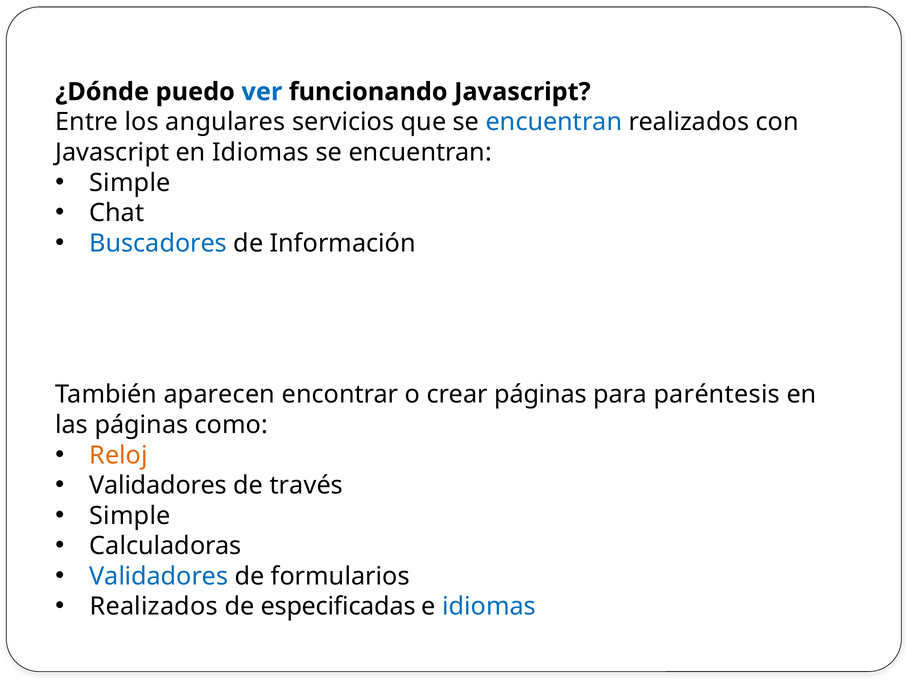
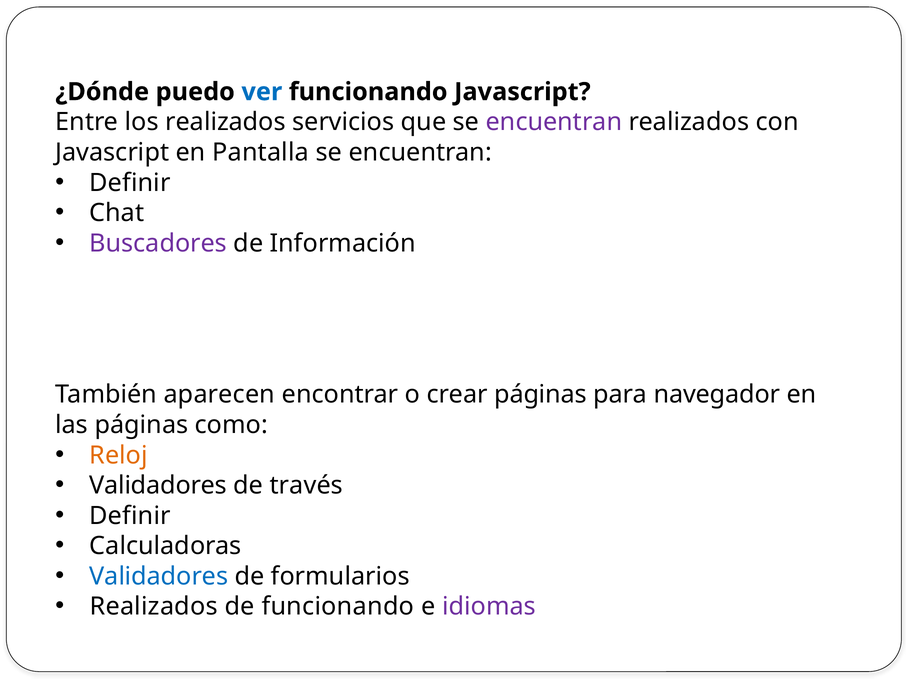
los angulares: angulares -> realizados (226, 122)
encuentran colour: blue -> purple (554, 122)
en Idiomas: Idiomas -> Pantalla (261, 152)
Simple: Simple -> Definir (130, 183)
Buscadores colour: blue -> purple (158, 243)
paréntesis: paréntesis -> navegador (717, 395)
Simple: Simple -> Definir (130, 516)
de especificadas: especificadas -> funcionando (338, 607)
idiomas colour: blue -> purple (489, 607)
